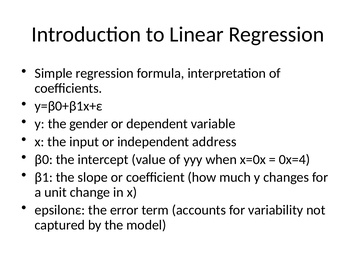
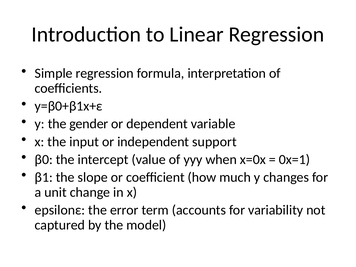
address: address -> support (214, 142)
0x=4: 0x=4 -> 0x=1 (294, 160)
